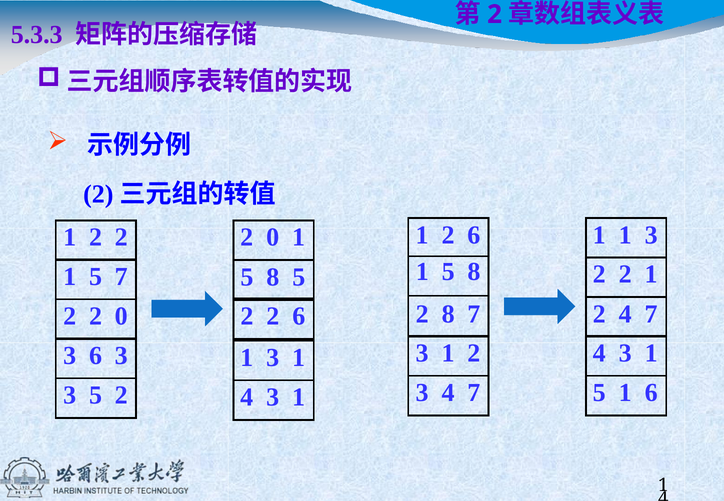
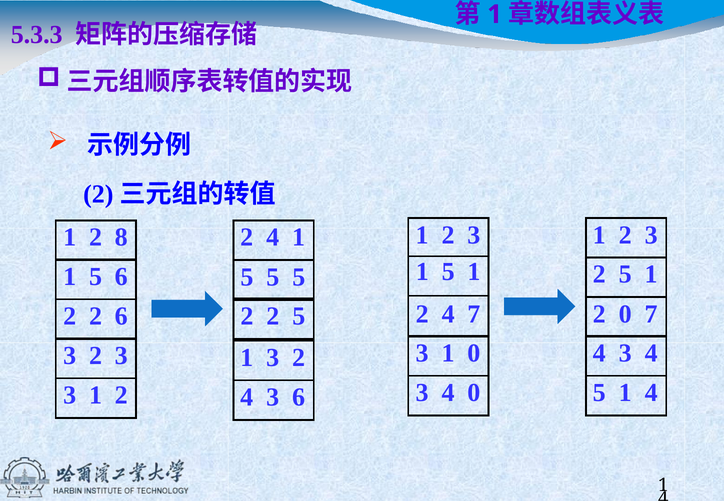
2: 2 -> 1 (495, 14)
6: 6 -> 3 (474, 235)
1: 1 -> 2 (625, 235)
1 2 2: 2 -> 8 (121, 238)
0: 0 -> 4 (273, 238)
8: 8 -> 1 (474, 272)
2: 2 -> 5 (625, 274)
5 7: 7 -> 6 (121, 277)
8: 8 -> 5 (273, 277)
8: 8 -> 4 (448, 314)
2 4: 4 -> 0 (625, 314)
2 2 6: 6 -> 5 (299, 316)
0: 0 -> 6 (121, 316)
3 1 2: 2 -> 0 (474, 353)
1: 1 -> 4 (651, 353)
6: 6 -> 2 (96, 356)
1 3 1: 1 -> 2 (299, 358)
3 4 7: 7 -> 0 (474, 393)
5 1 6: 6 -> 4 (651, 393)
5: 5 -> 1 (96, 395)
1: 1 -> 6 (299, 398)
